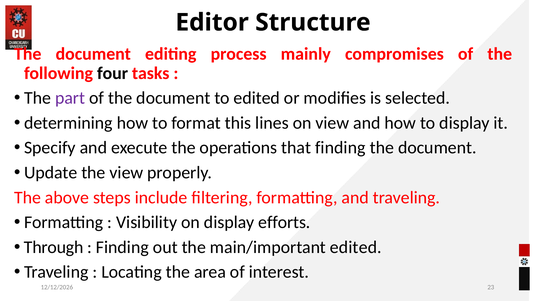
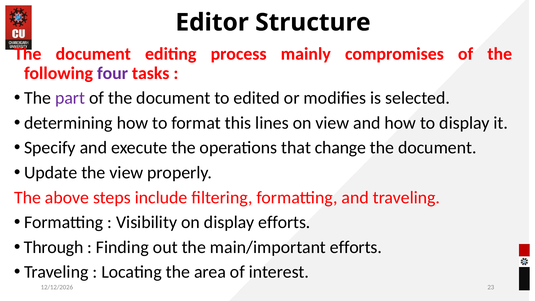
four colour: black -> purple (113, 73)
that finding: finding -> change (340, 148)
main/important edited: edited -> efforts (356, 247)
